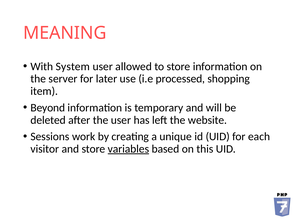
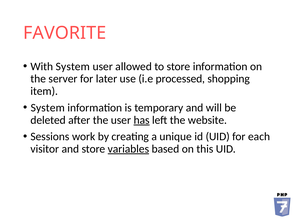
MEANING: MEANING -> FAVORITE (65, 33)
Beyond: Beyond -> System (48, 107)
has underline: none -> present (142, 120)
